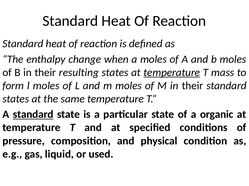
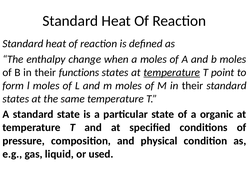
resulting: resulting -> functions (79, 73)
mass: mass -> point (223, 73)
standard underline: present -> none (33, 115)
